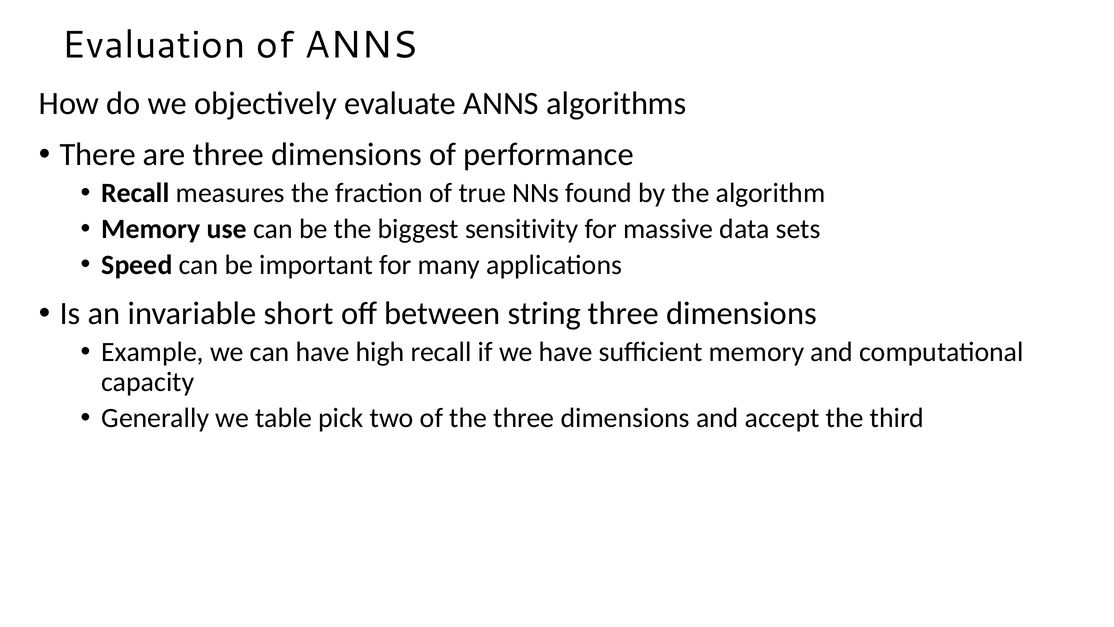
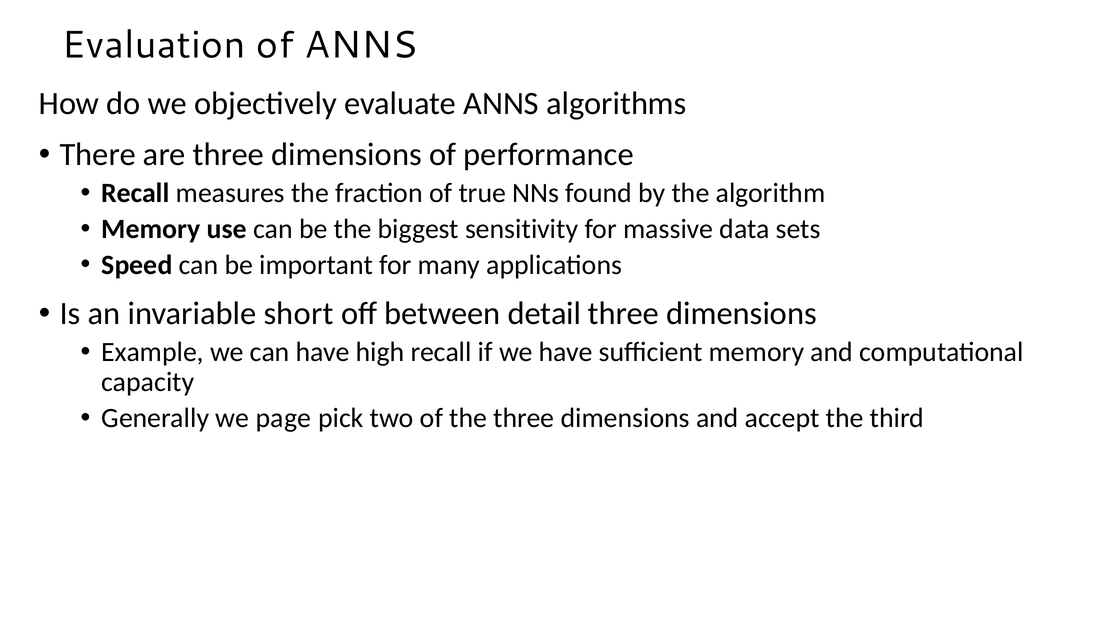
string: string -> detail (544, 313)
table: table -> page (283, 418)
